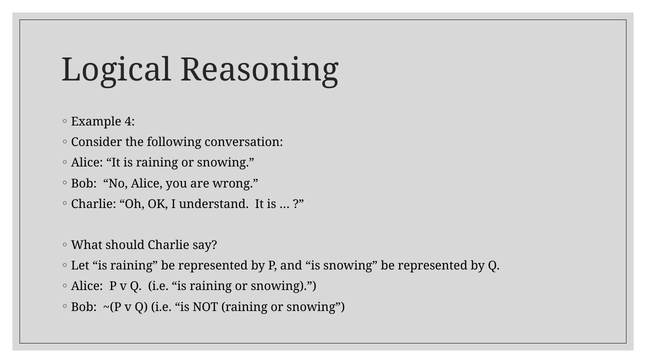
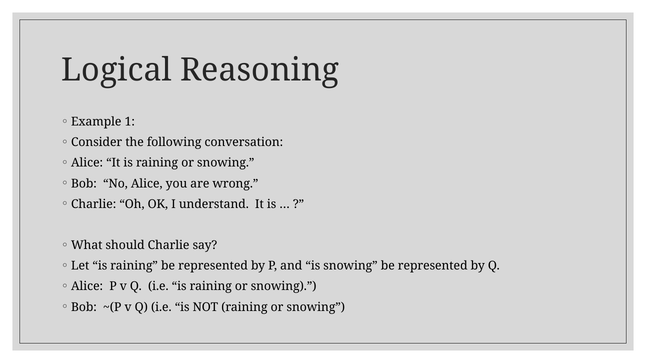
4: 4 -> 1 (130, 122)
